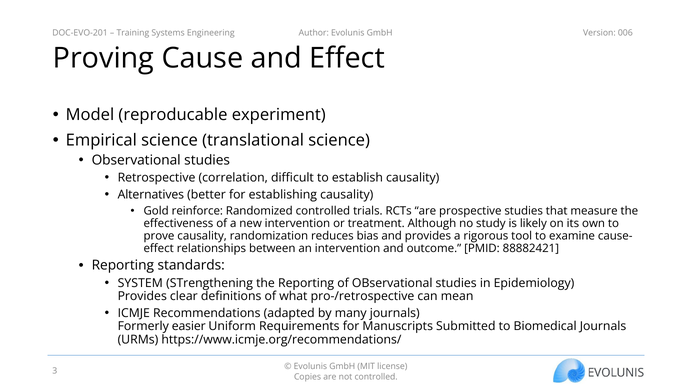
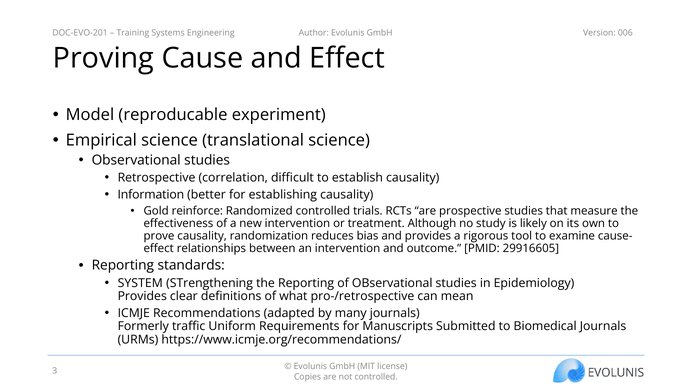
Alternatives: Alternatives -> Information (151, 195)
88882421: 88882421 -> 29916605 (531, 248)
easier: easier -> traffic (189, 326)
